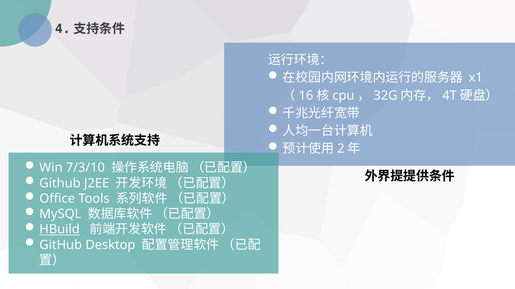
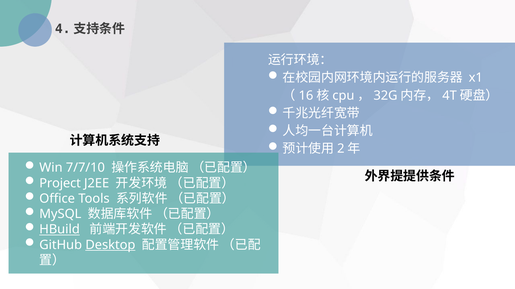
7/3/10: 7/3/10 -> 7/7/10 (85, 168)
Github: Github -> Project (60, 184)
Desktop underline: none -> present (110, 245)
